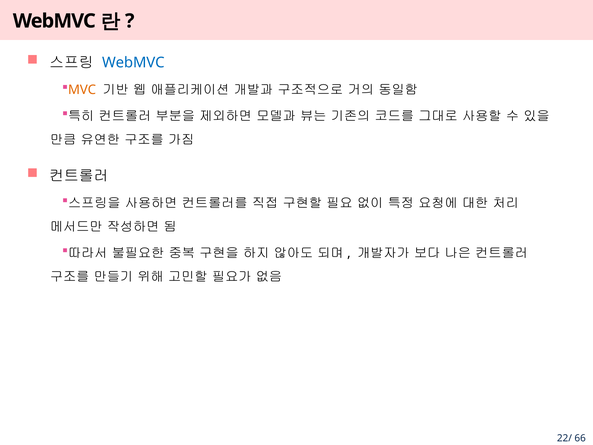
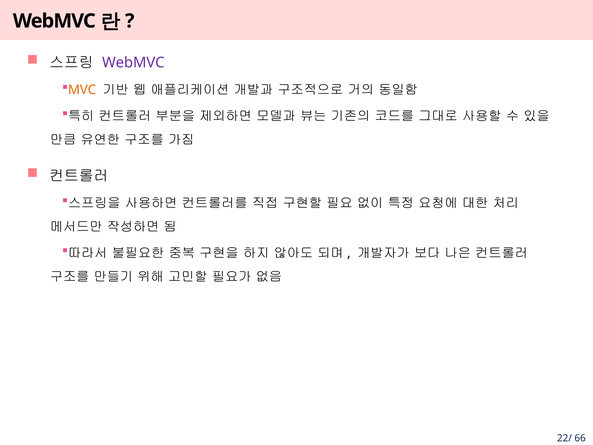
WebMVC colour: blue -> purple (133, 62)
